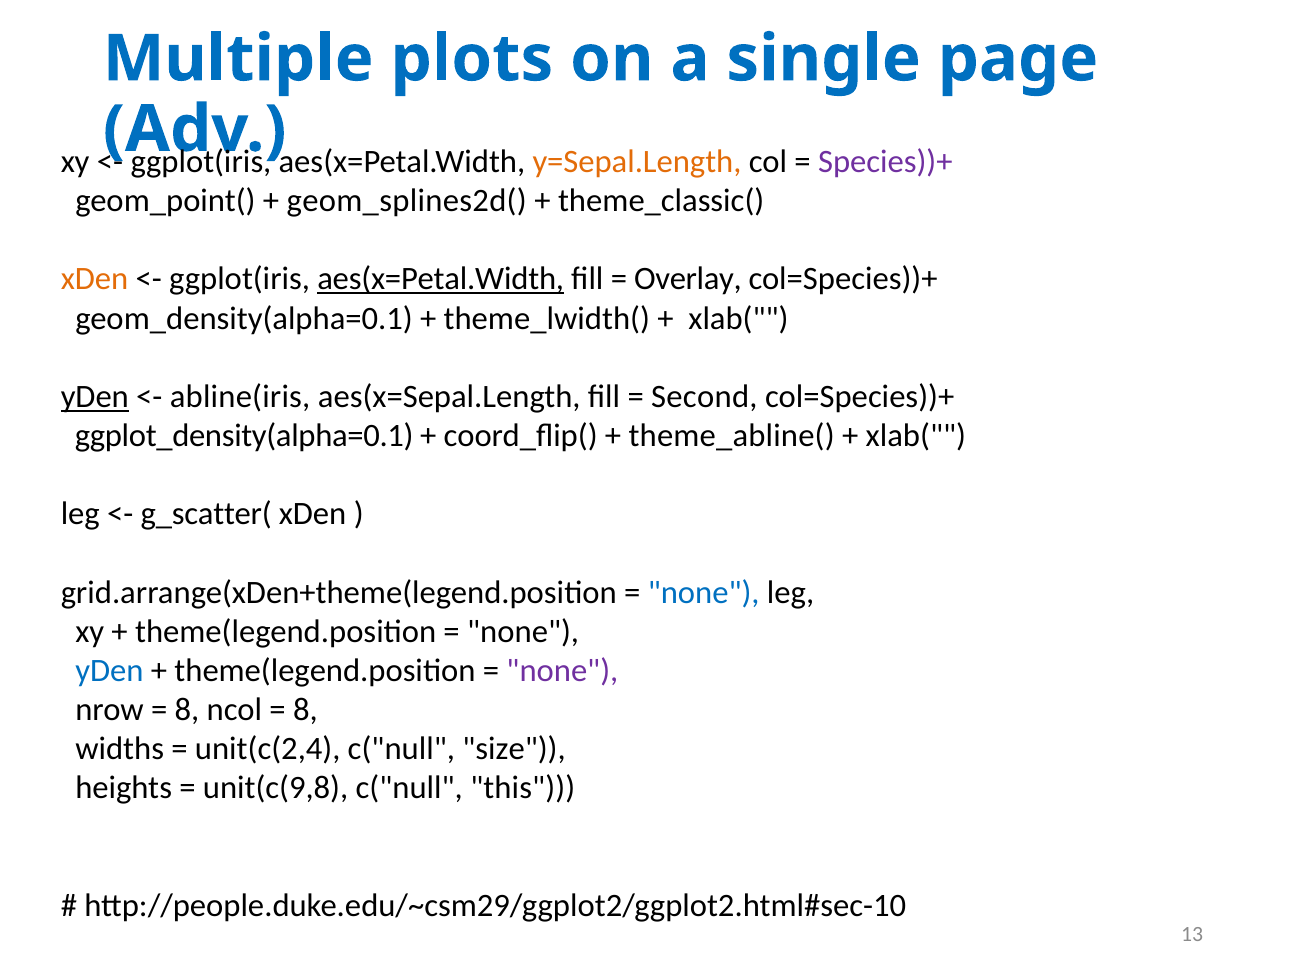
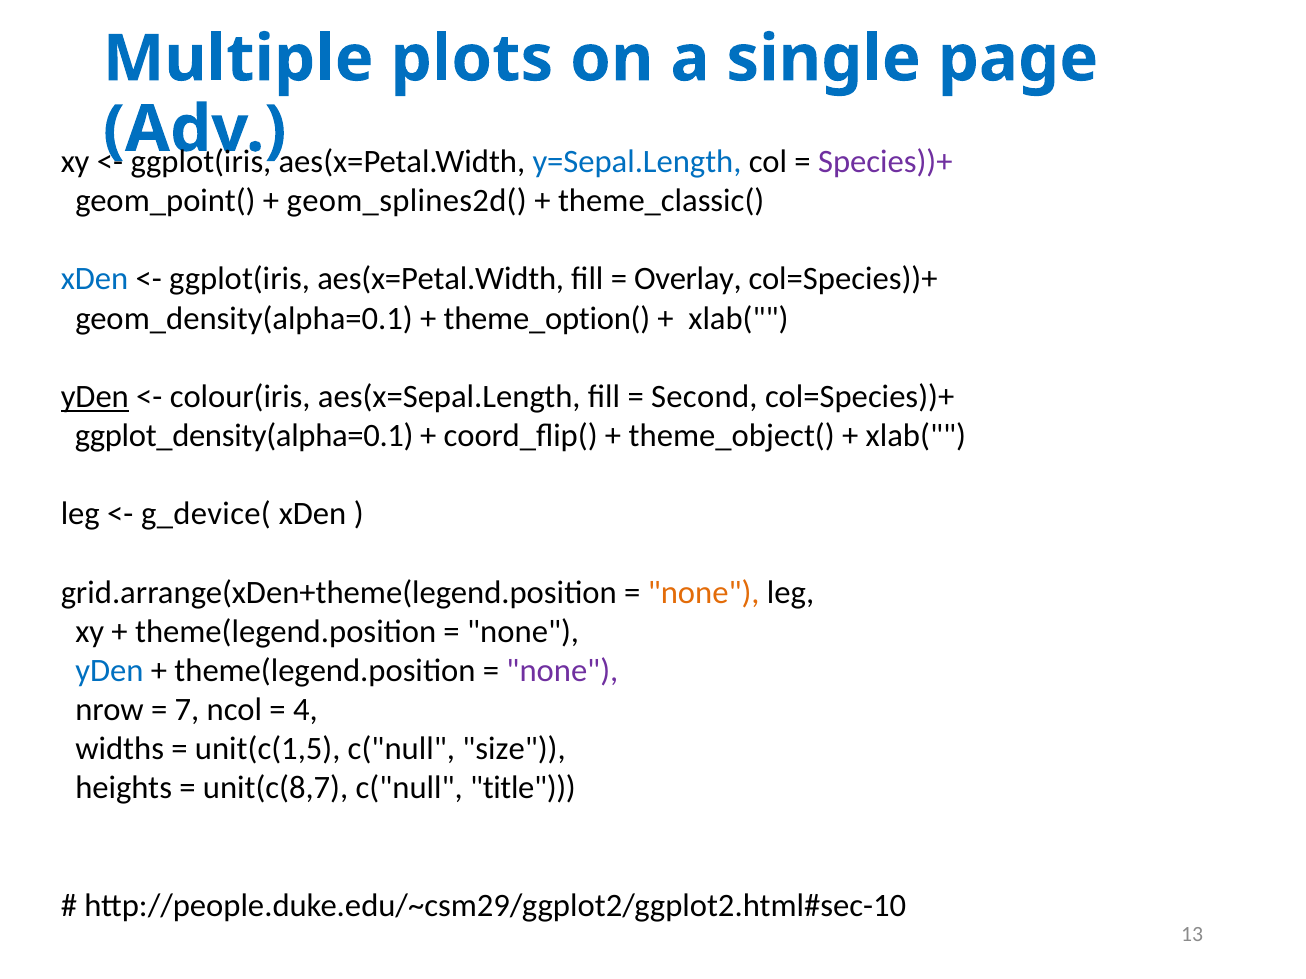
y=Sepal.Length colour: orange -> blue (637, 162)
xDen colour: orange -> blue (94, 279)
aes(x=Petal.Width underline: present -> none (441, 279)
theme_lwidth(: theme_lwidth( -> theme_option( (547, 318)
abline(iris: abline(iris -> colour(iris (240, 397)
theme_abline(: theme_abline( -> theme_object( (732, 436)
g_scatter(: g_scatter( -> g_device( (206, 514)
none colour: blue -> orange (704, 593)
8: 8 -> 7 (187, 710)
8: 8 -> 4 (305, 710)
unit(c(2,4: unit(c(2,4 -> unit(c(1,5 (268, 749)
unit(c(9,8: unit(c(9,8 -> unit(c(8,7 (276, 789)
this: this -> title (523, 789)
